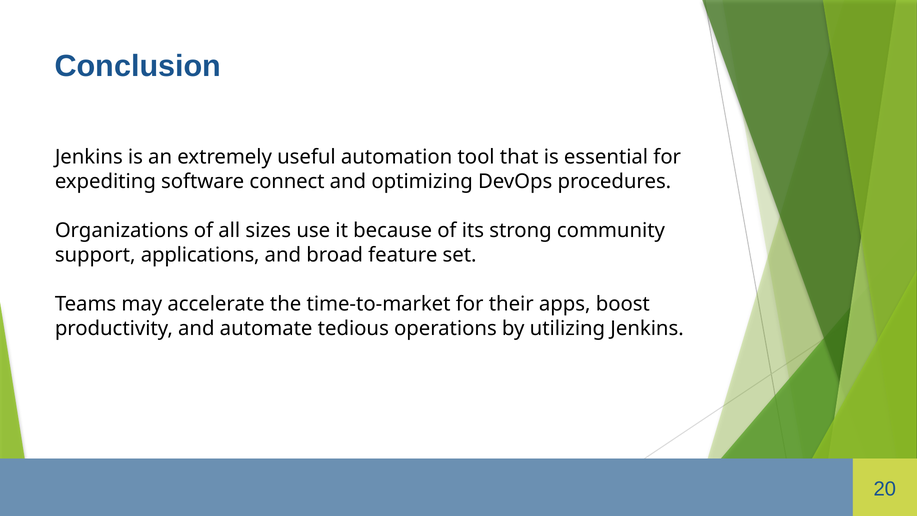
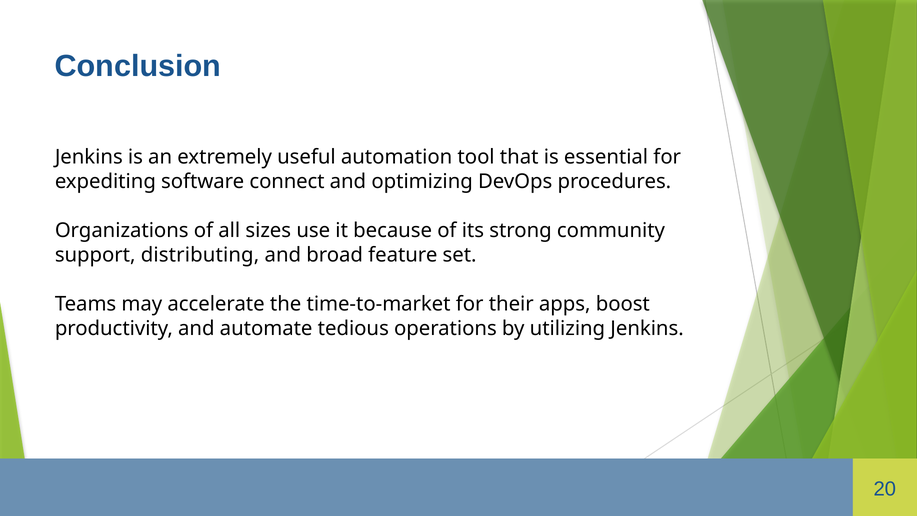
applications: applications -> distributing (200, 255)
